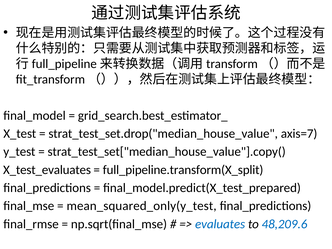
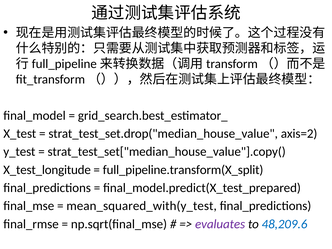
axis=7: axis=7 -> axis=2 (299, 134)
X_test_evaluates: X_test_evaluates -> X_test_longitude (47, 170)
mean_squared_only(y_test: mean_squared_only(y_test -> mean_squared_with(y_test (142, 206)
evaluates colour: blue -> purple (220, 224)
